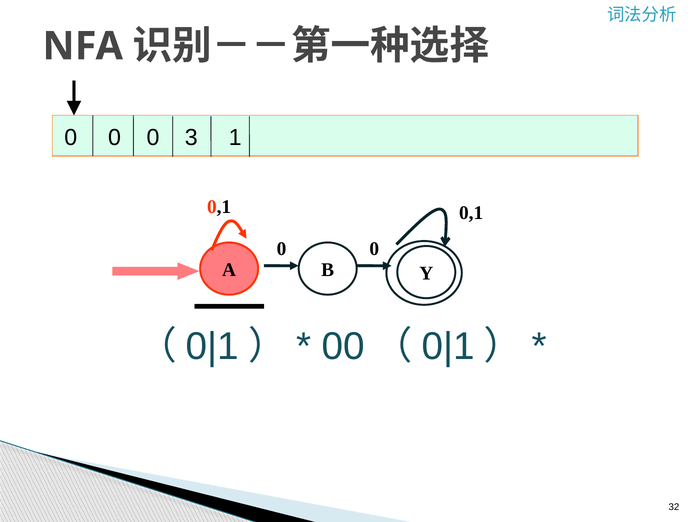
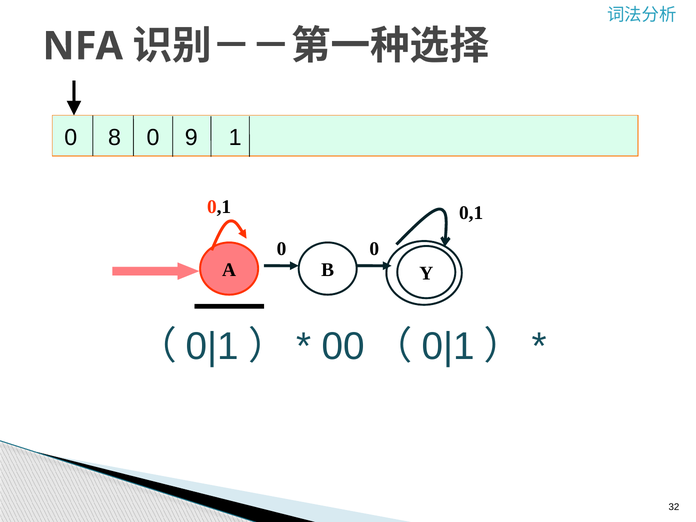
0: 0 -> 8 (115, 137)
3: 3 -> 9 (191, 137)
